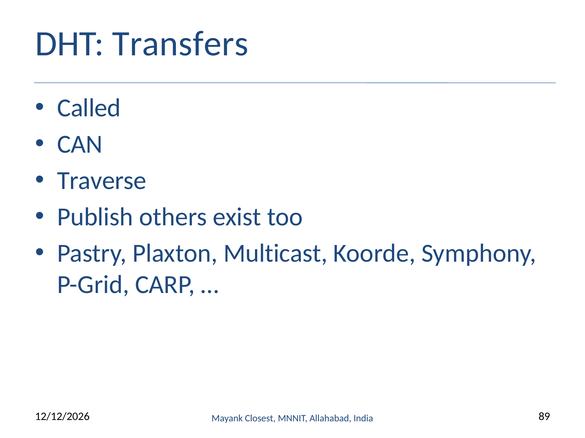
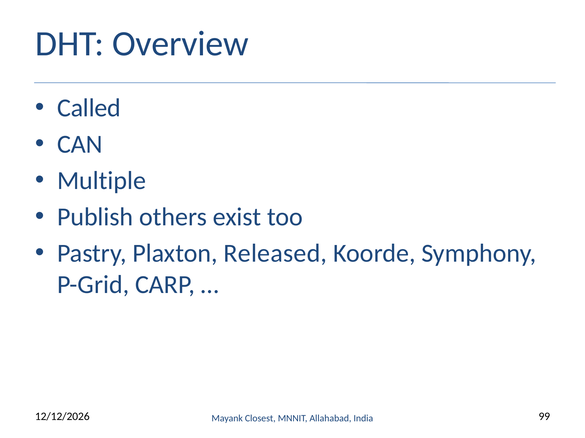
Transfers: Transfers -> Overview (180, 44)
Traverse: Traverse -> Multiple (102, 181)
Multicast: Multicast -> Released (275, 254)
89: 89 -> 99 (544, 417)
